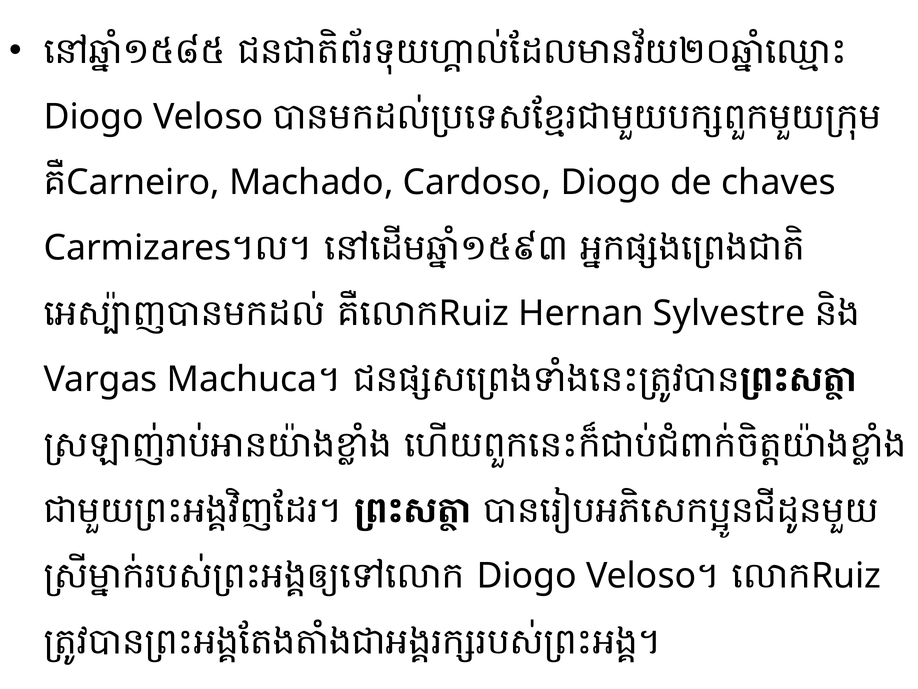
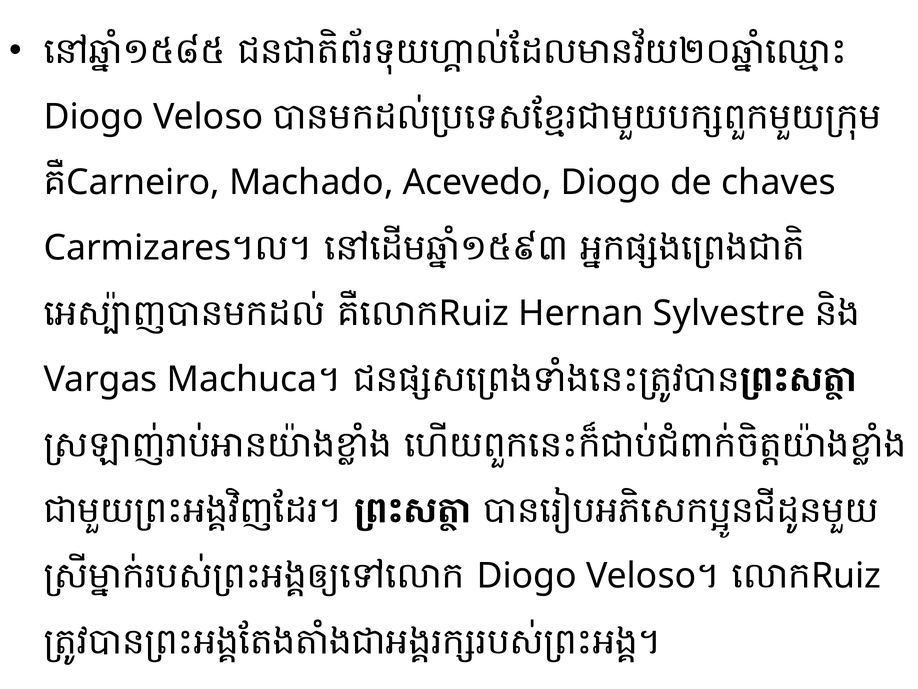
Cardoso: Cardoso -> Acevedo (477, 182)
